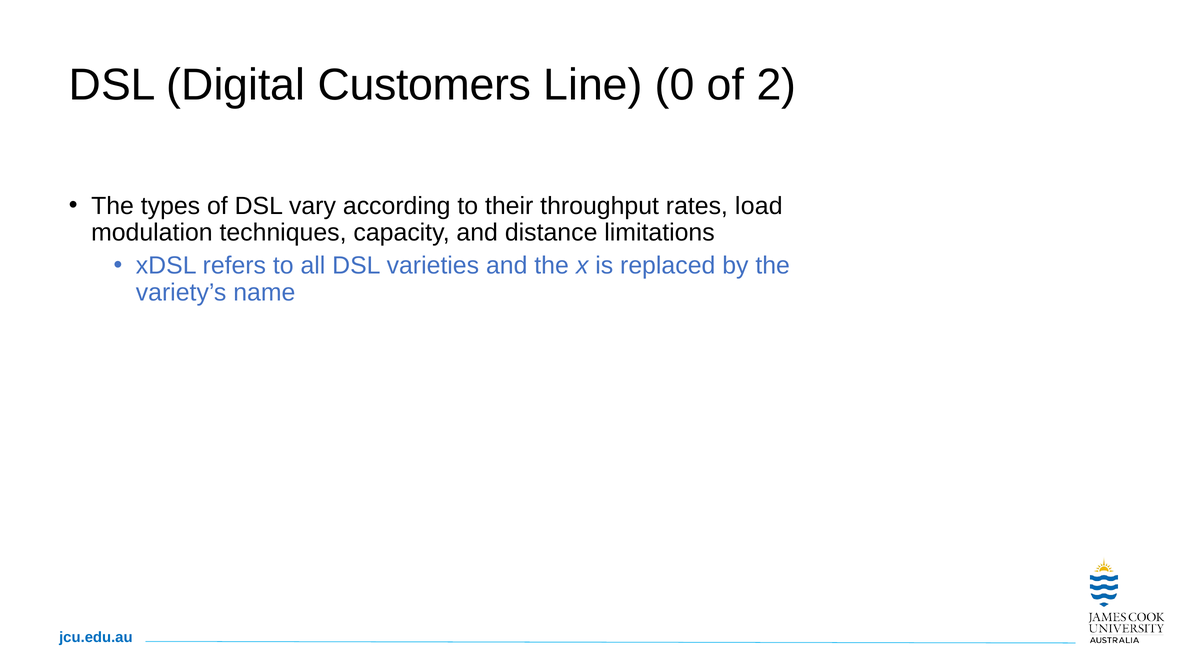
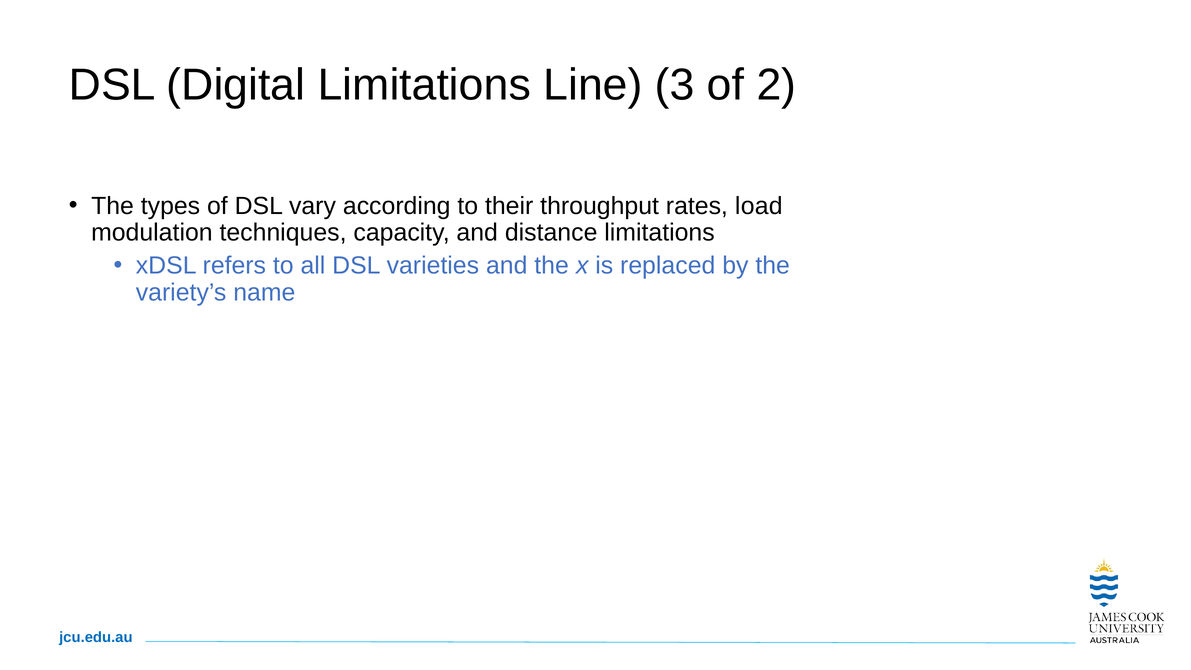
Digital Customers: Customers -> Limitations (424, 85)
0: 0 -> 3 (675, 85)
